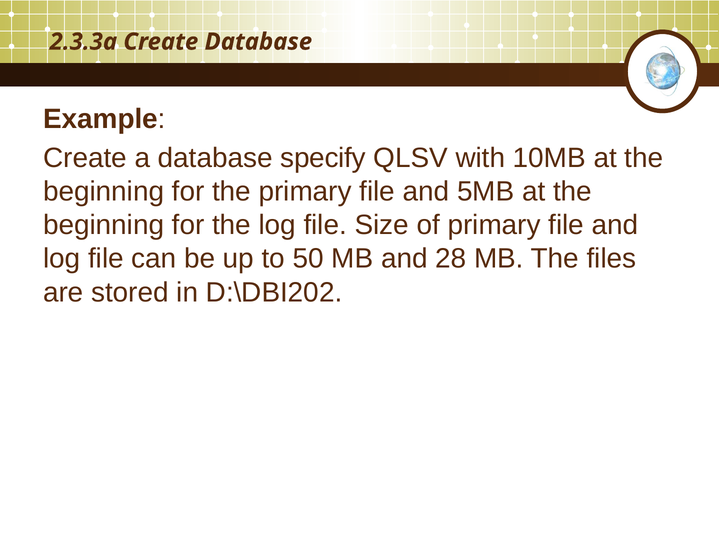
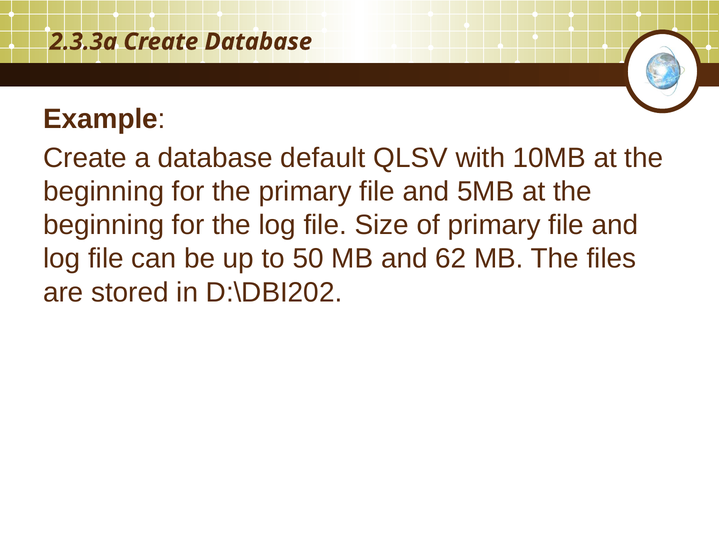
specify: specify -> default (323, 158)
28: 28 -> 62 (451, 259)
